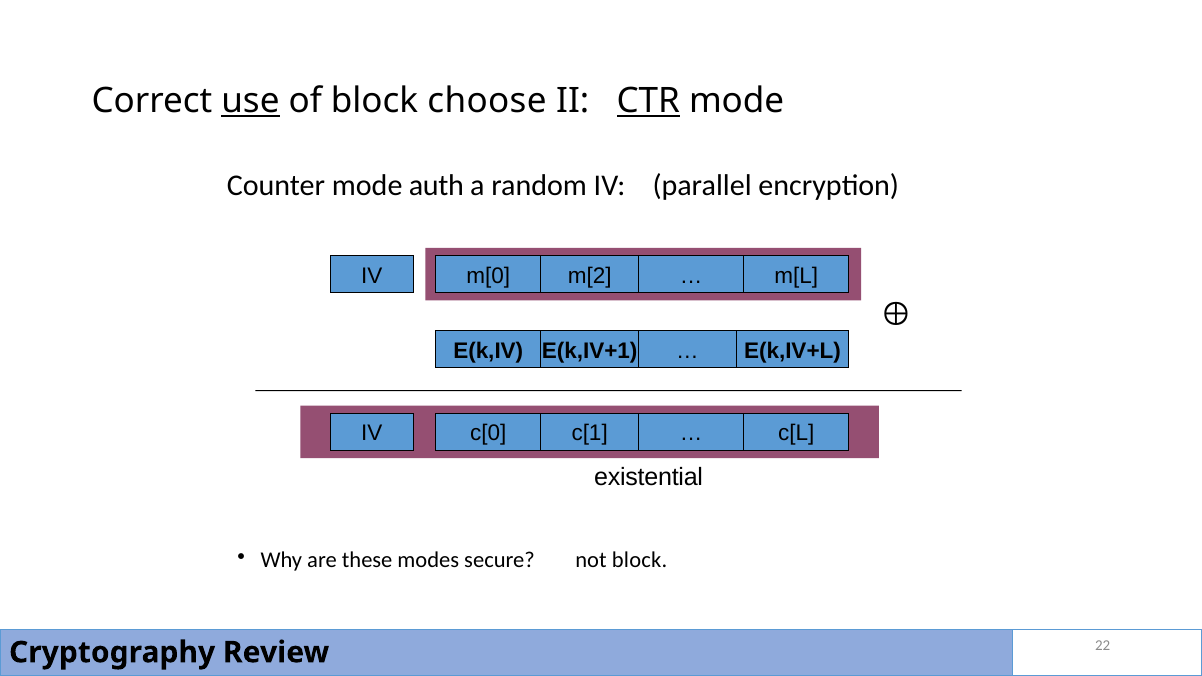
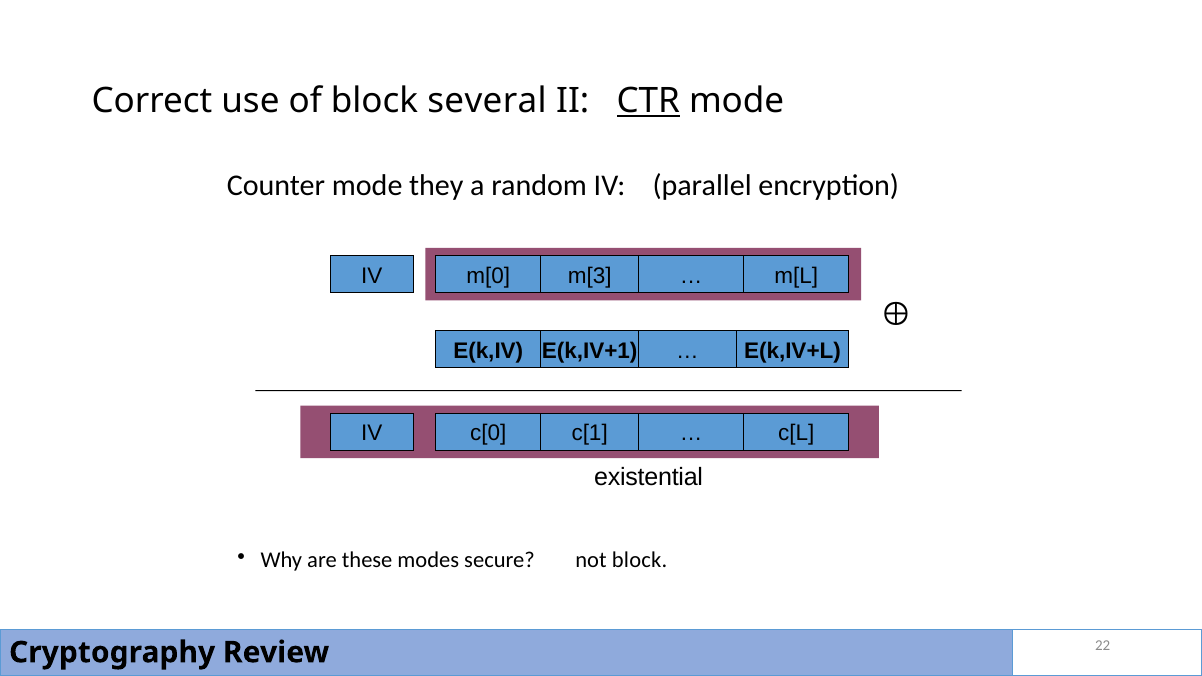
use underline: present -> none (250, 101)
choose: choose -> several (487, 101)
auth: auth -> they (436, 186)
m[2: m[2 -> m[3 (590, 276)
